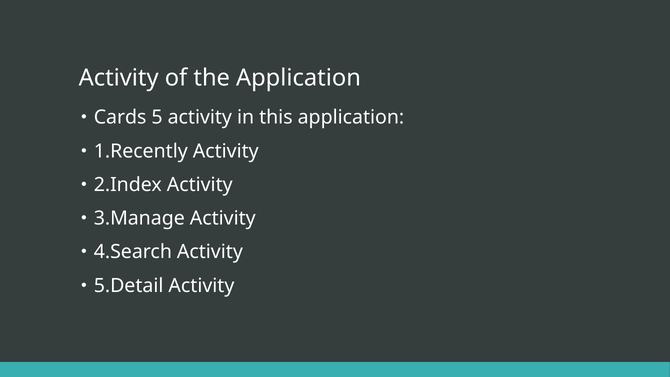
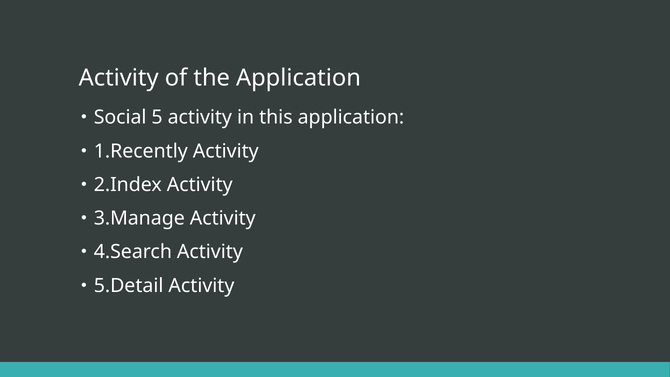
Cards: Cards -> Social (120, 117)
